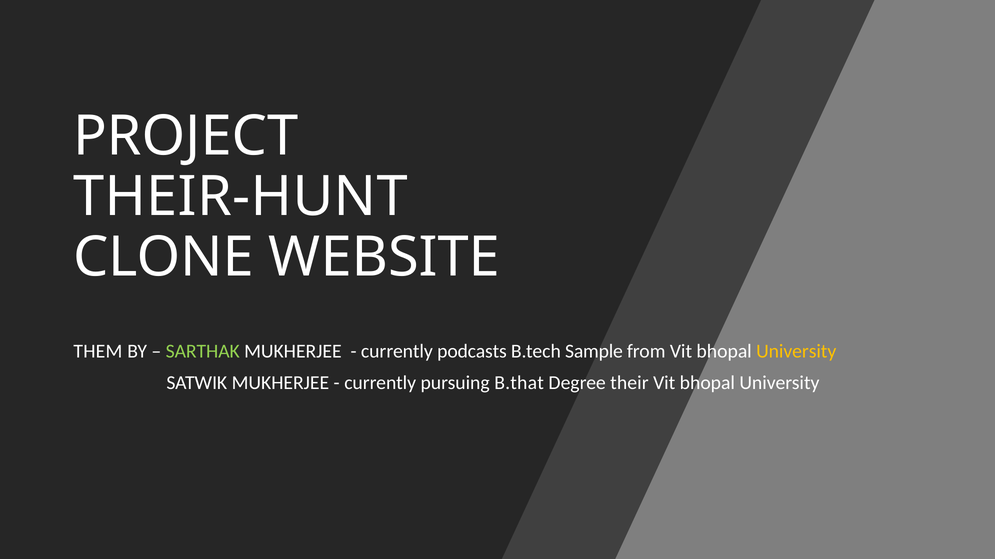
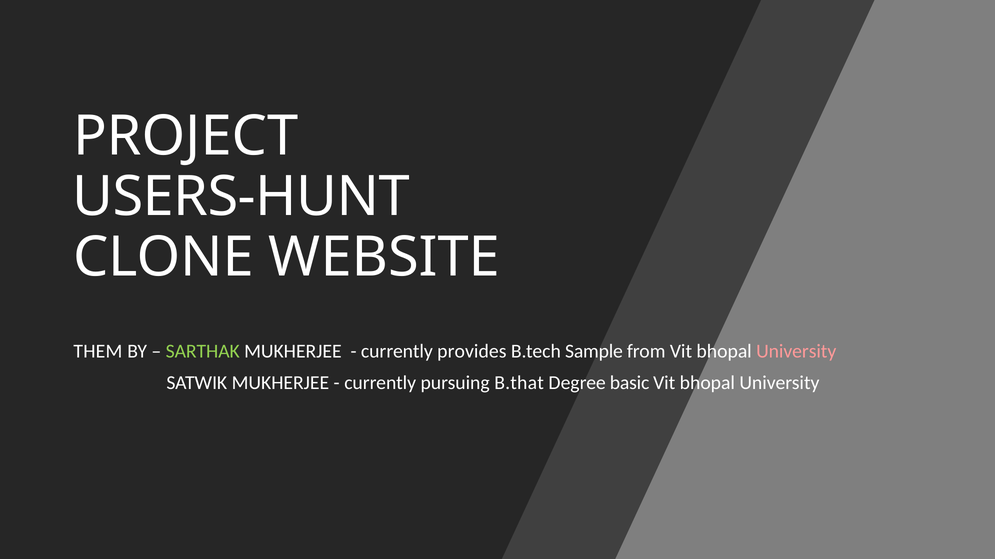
THEIR-HUNT: THEIR-HUNT -> USERS-HUNT (241, 197)
podcasts: podcasts -> provides (472, 352)
University colour: yellow -> pink (796, 352)
their: their -> basic (630, 383)
